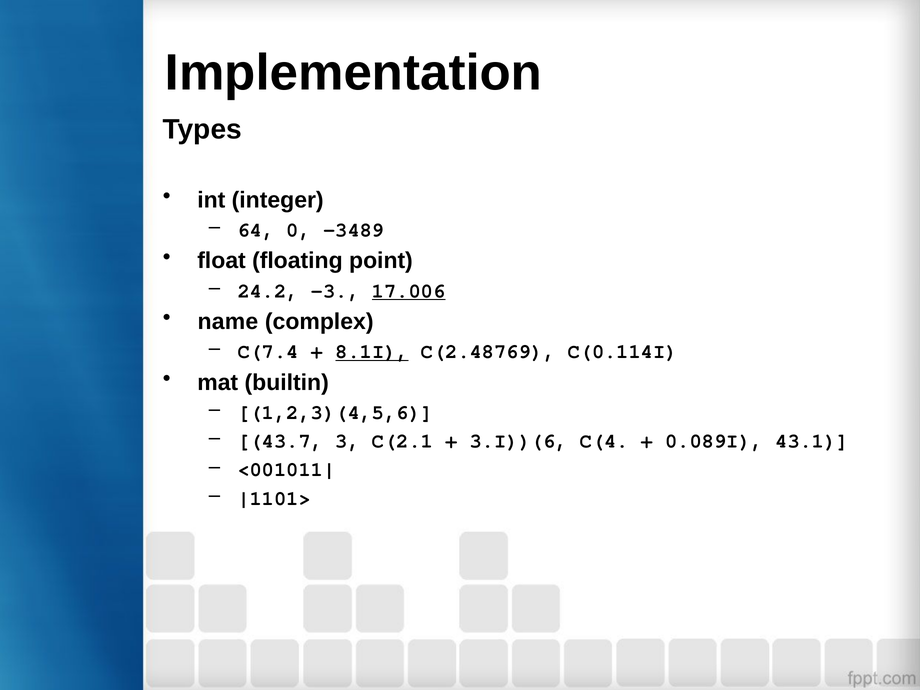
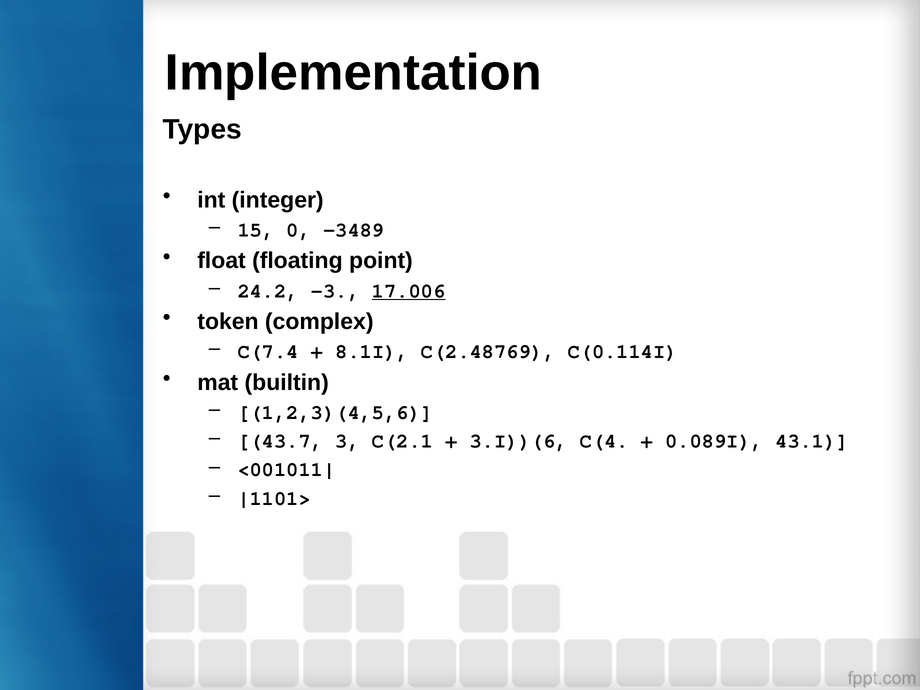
64: 64 -> 15 (256, 230)
name: name -> token (228, 322)
8.1I underline: present -> none (372, 352)
